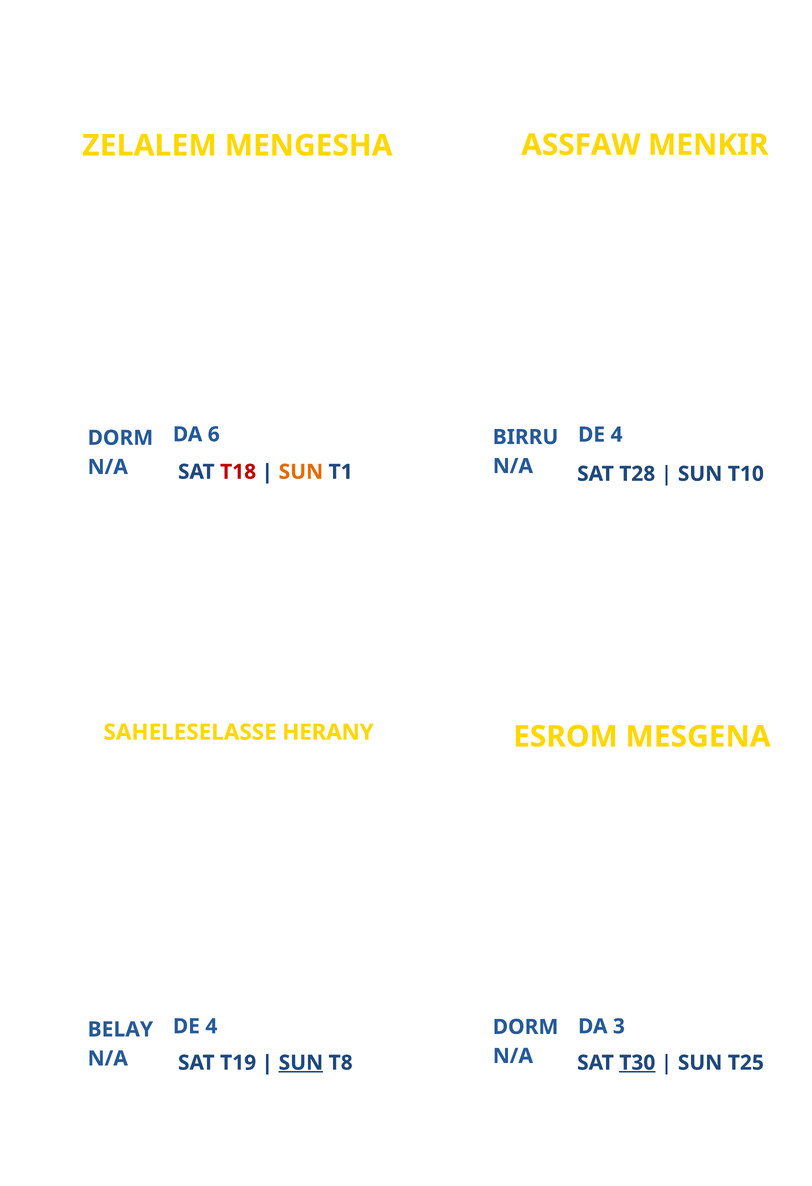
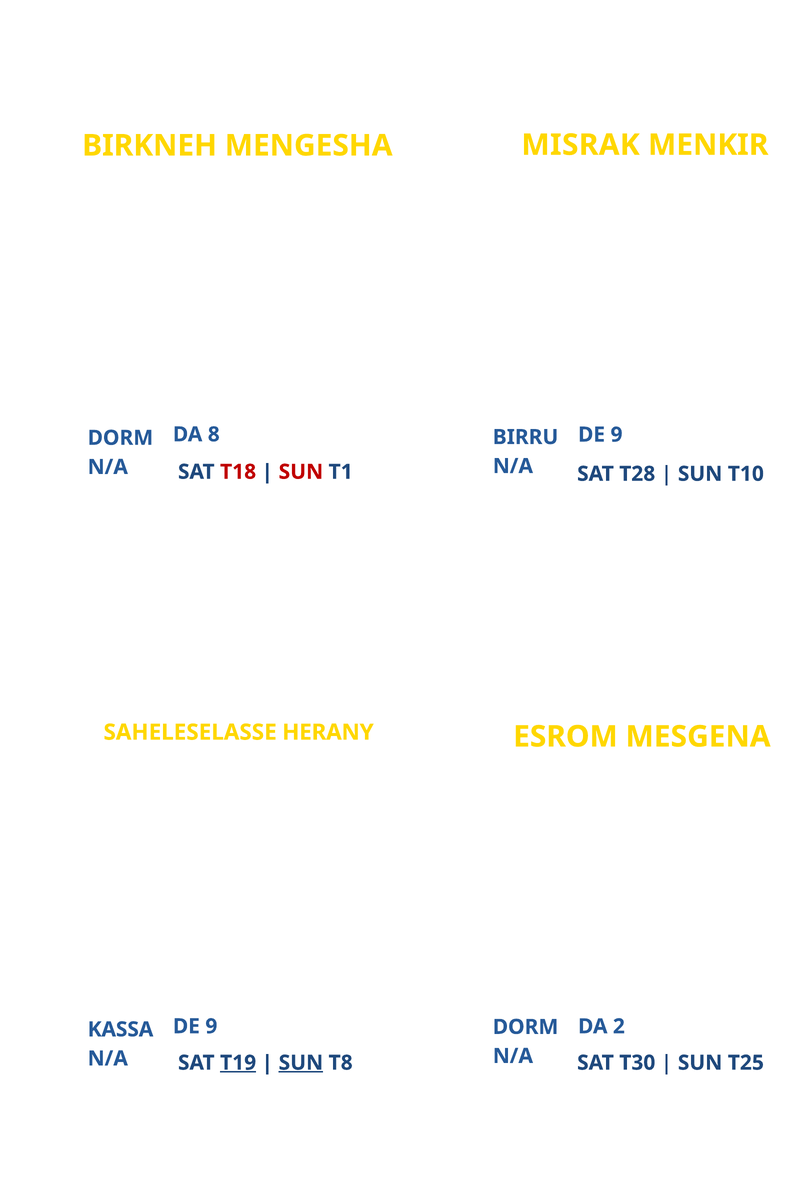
ASSFAW: ASSFAW -> MISRAK (581, 145)
ZELALEM: ZELALEM -> BIRKNEH (150, 146)
6: 6 -> 8 (214, 434)
4: 4 -> 9 (617, 435)
SUN colour: orange -> red (301, 472)
4: 4 -> 9 (211, 1026)
3: 3 -> 2 (619, 1026)
BELAY: BELAY -> KASSA (120, 1029)
T19 underline: none -> present (238, 1062)
T30 underline: present -> none (637, 1062)
